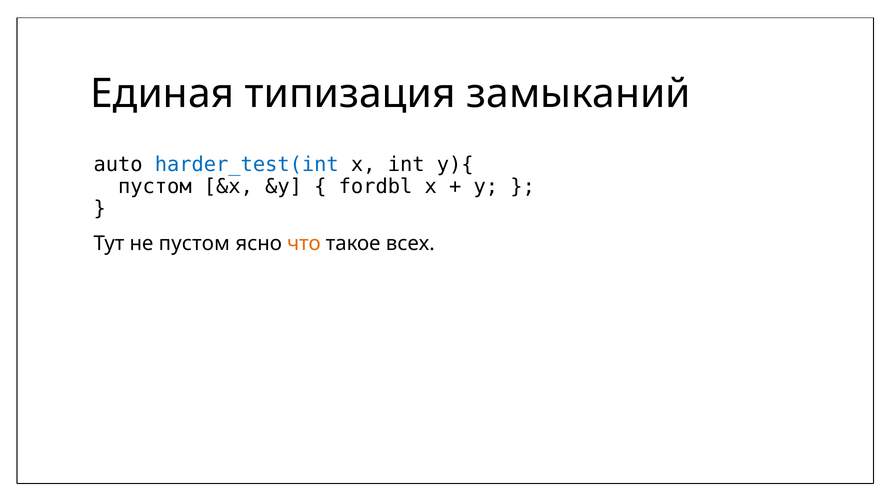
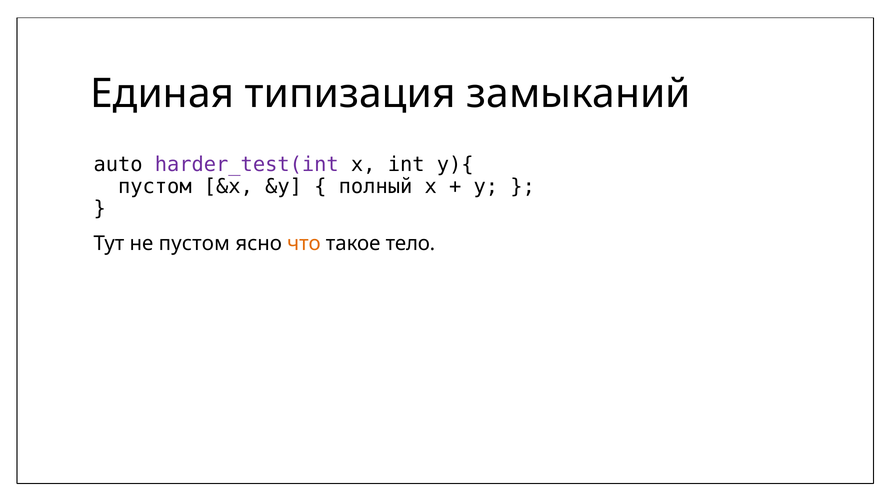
harder_test(int colour: blue -> purple (247, 165)
fordbl: fordbl -> полный (376, 187)
всех: всех -> тело (410, 244)
